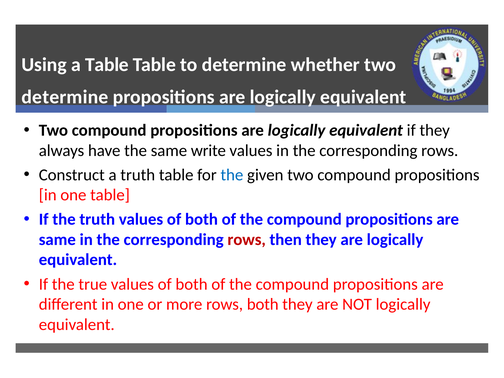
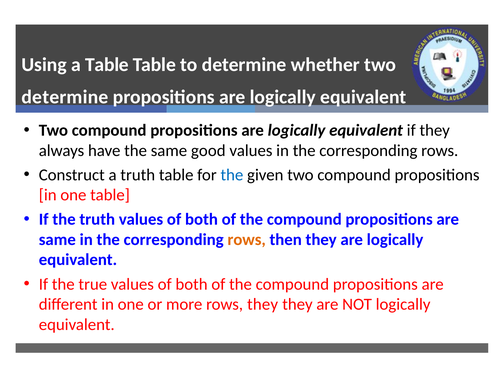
write: write -> good (208, 151)
rows colour: red -> orange (247, 240)
rows both: both -> they (263, 304)
